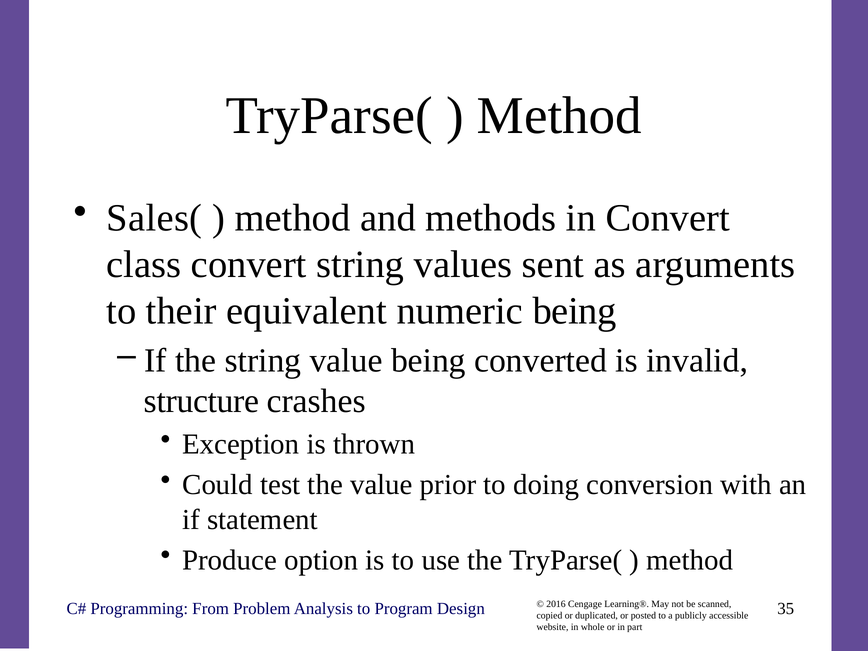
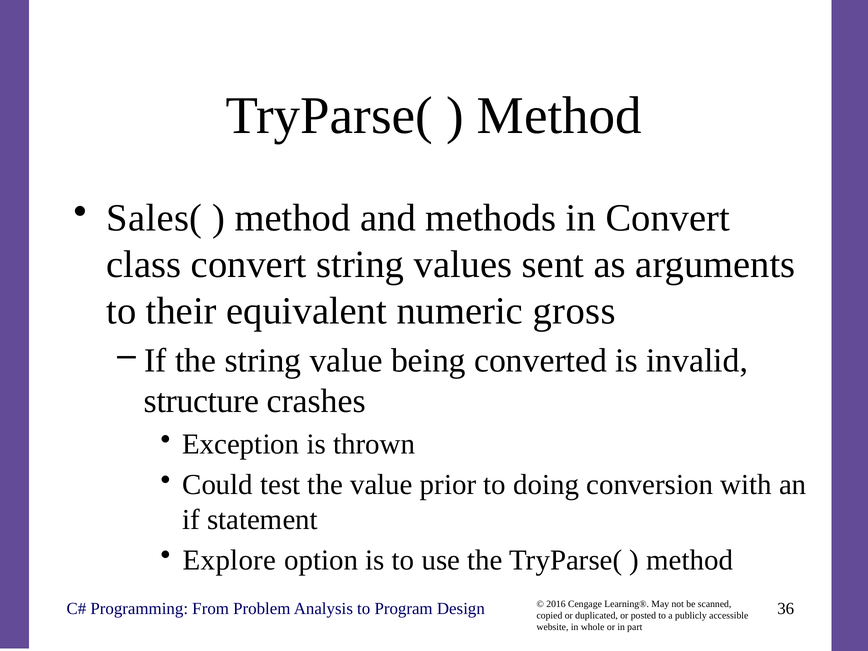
numeric being: being -> gross (574, 311)
Produce: Produce -> Explore (229, 560)
35: 35 -> 36 (786, 609)
